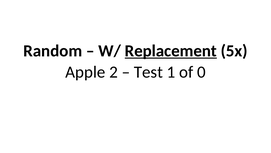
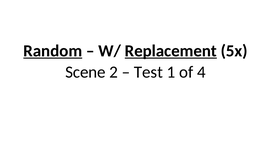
Random underline: none -> present (53, 51)
Apple: Apple -> Scene (85, 72)
0: 0 -> 4 (201, 72)
